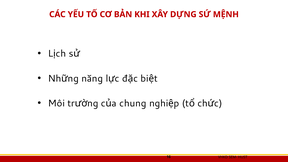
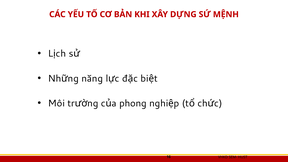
chung: chung -> phong (133, 103)
